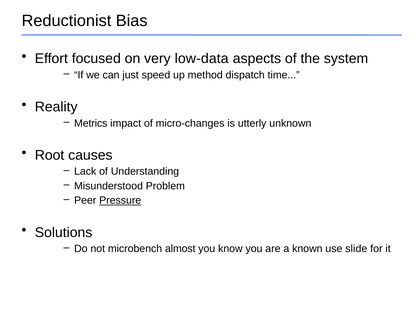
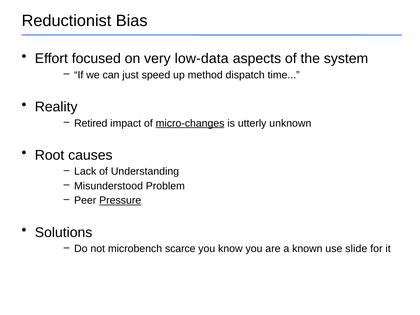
Metrics: Metrics -> Retired (91, 123)
micro-changes underline: none -> present (190, 123)
almost: almost -> scarce (180, 249)
